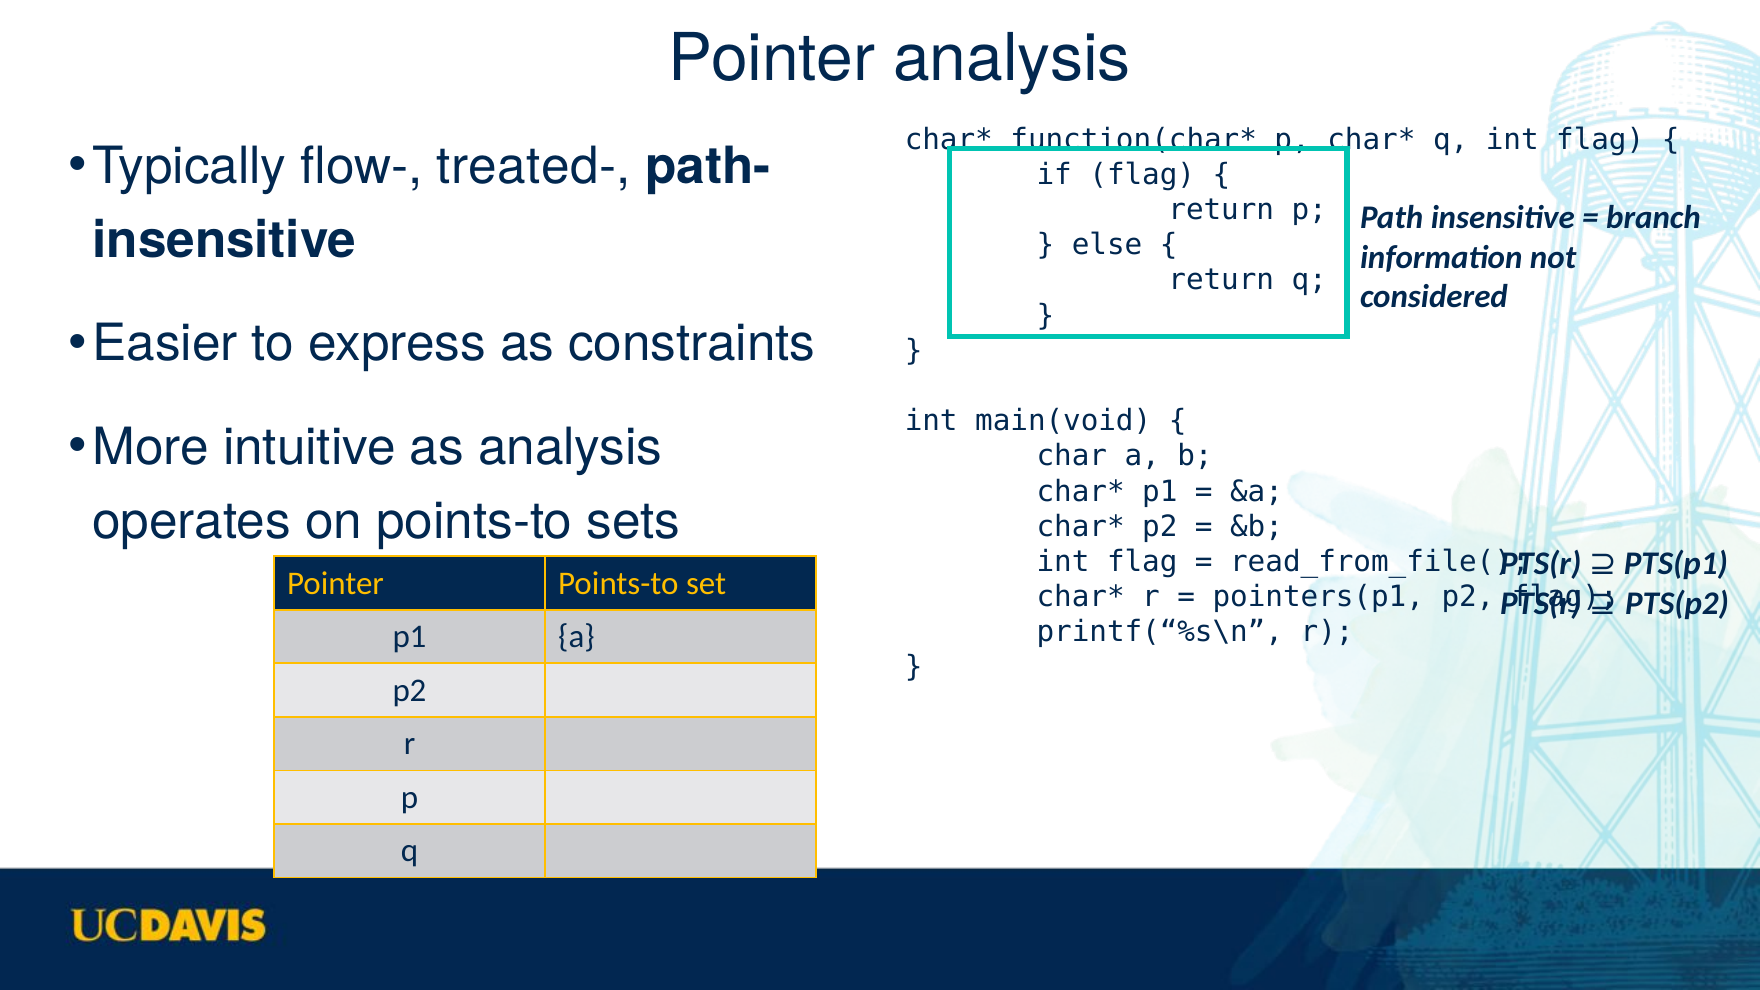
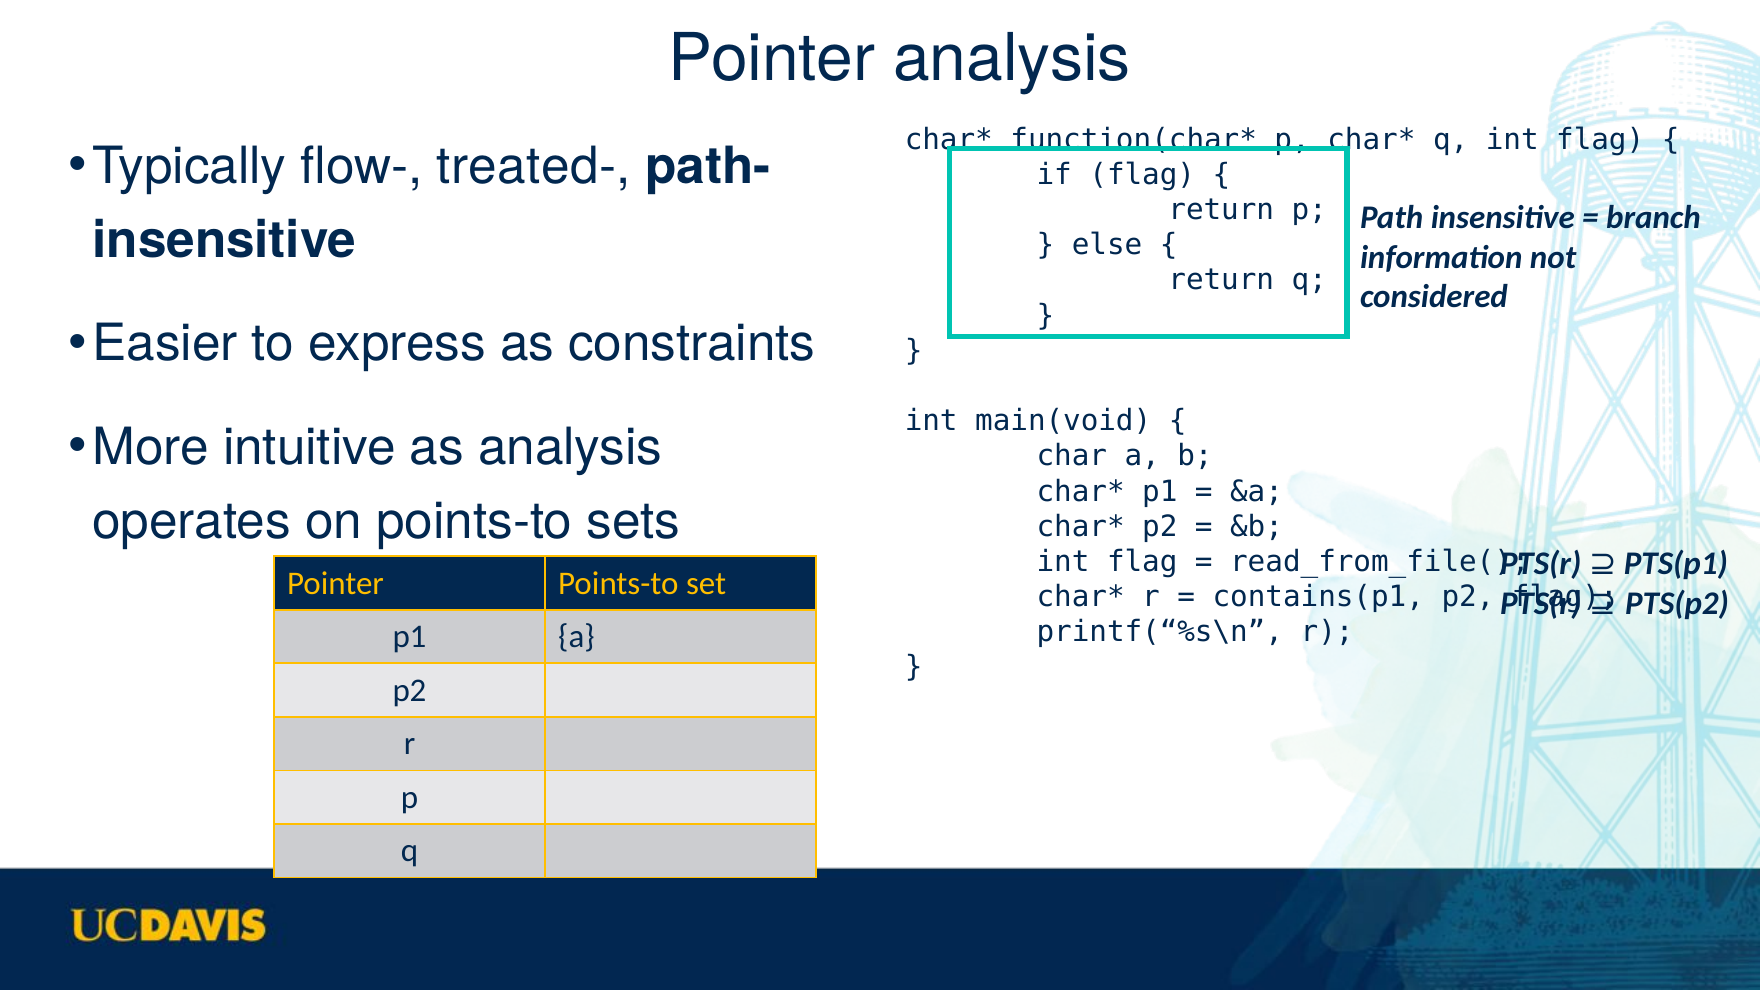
pointers(p1: pointers(p1 -> contains(p1 (1318, 597)
